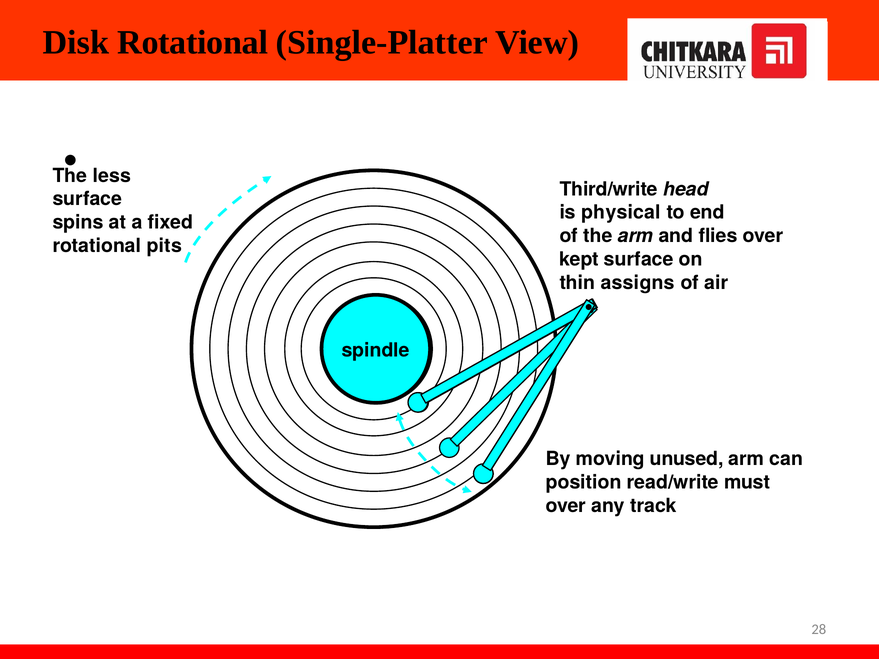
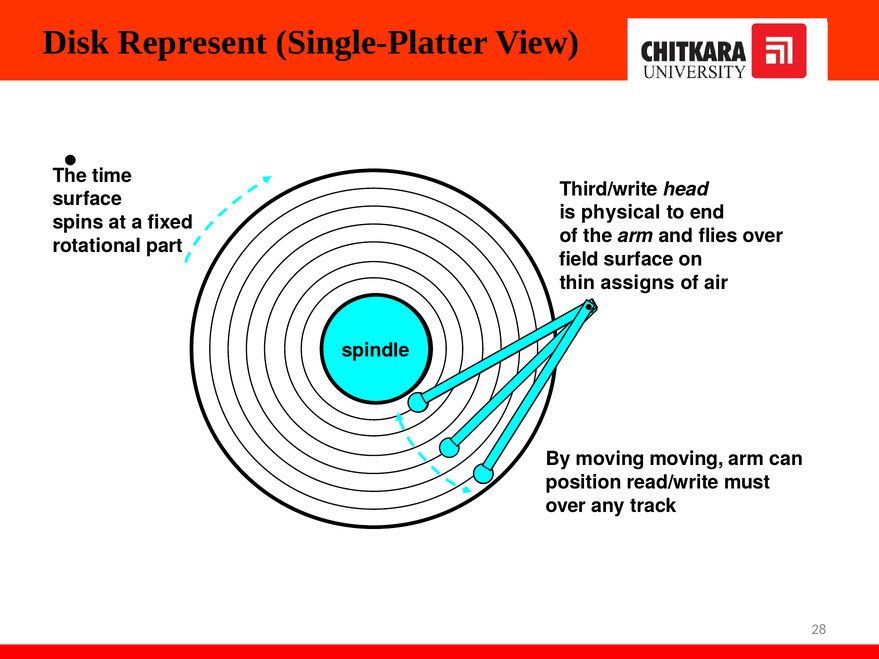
Disk Rotational: Rotational -> Represent (192, 43)
less: less -> time (112, 176)
pits: pits -> part (165, 246)
kept: kept -> field (579, 259)
unused: unused -> moving (687, 459)
